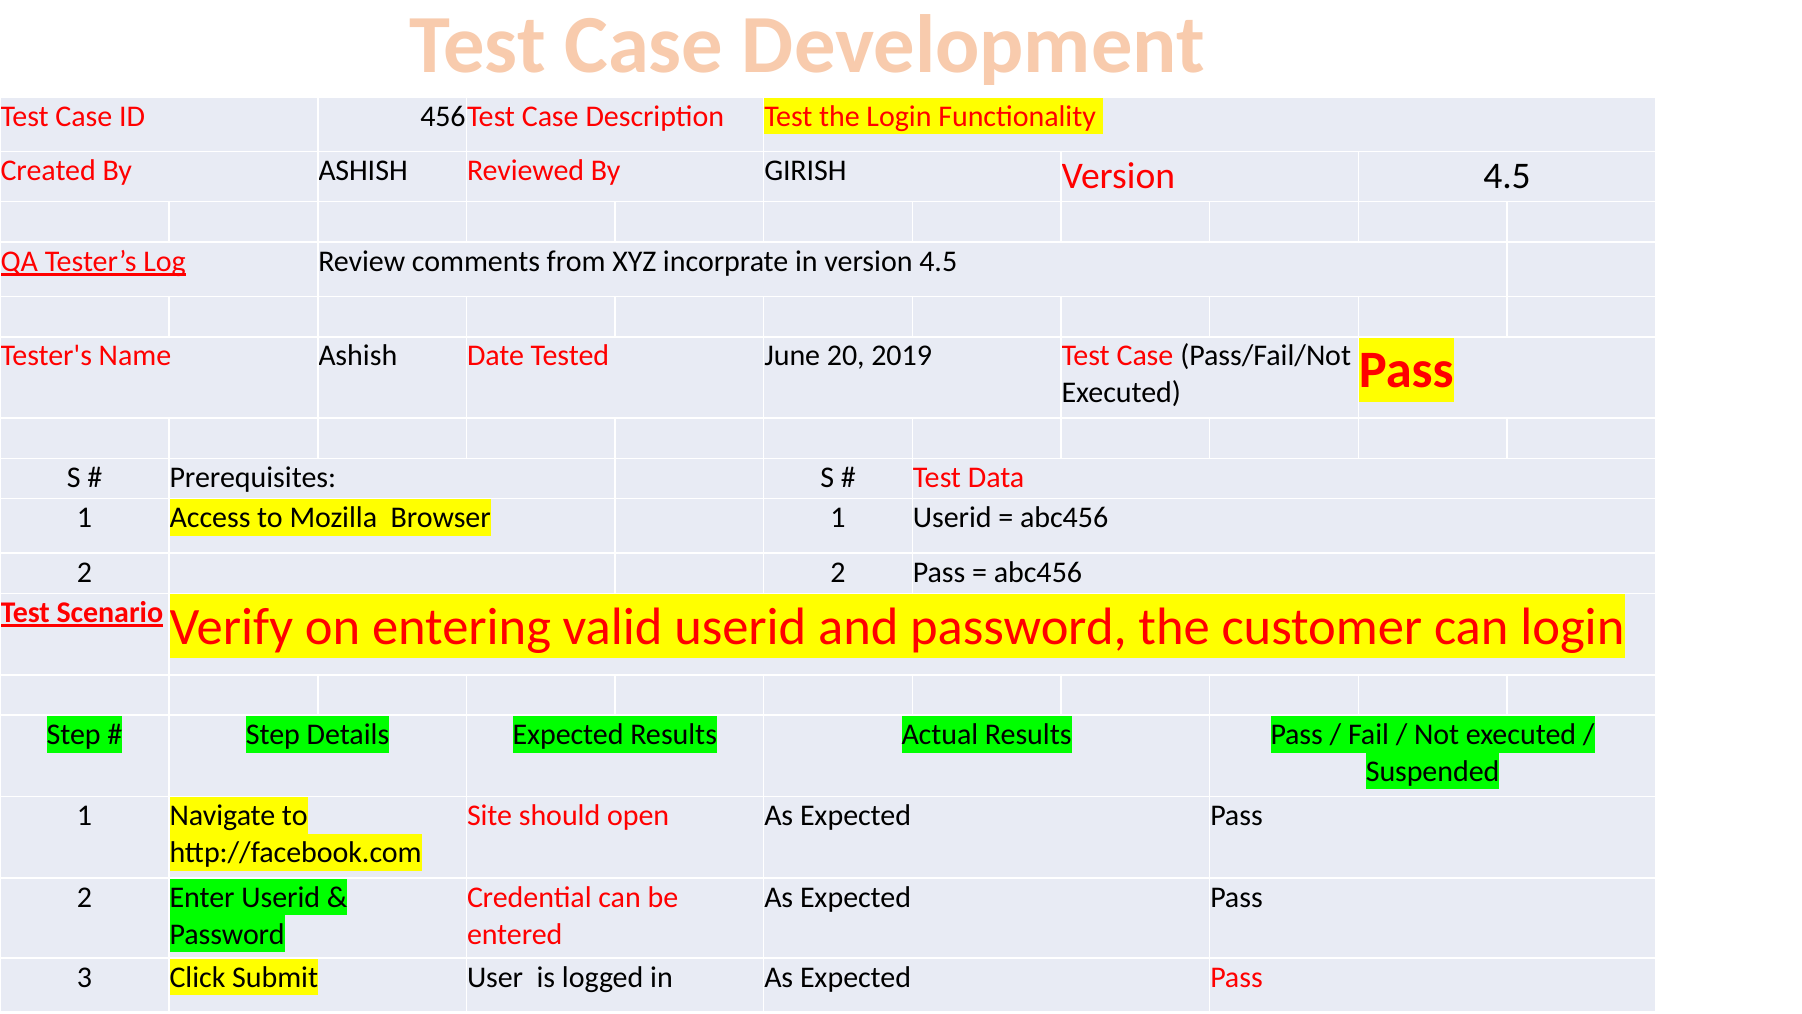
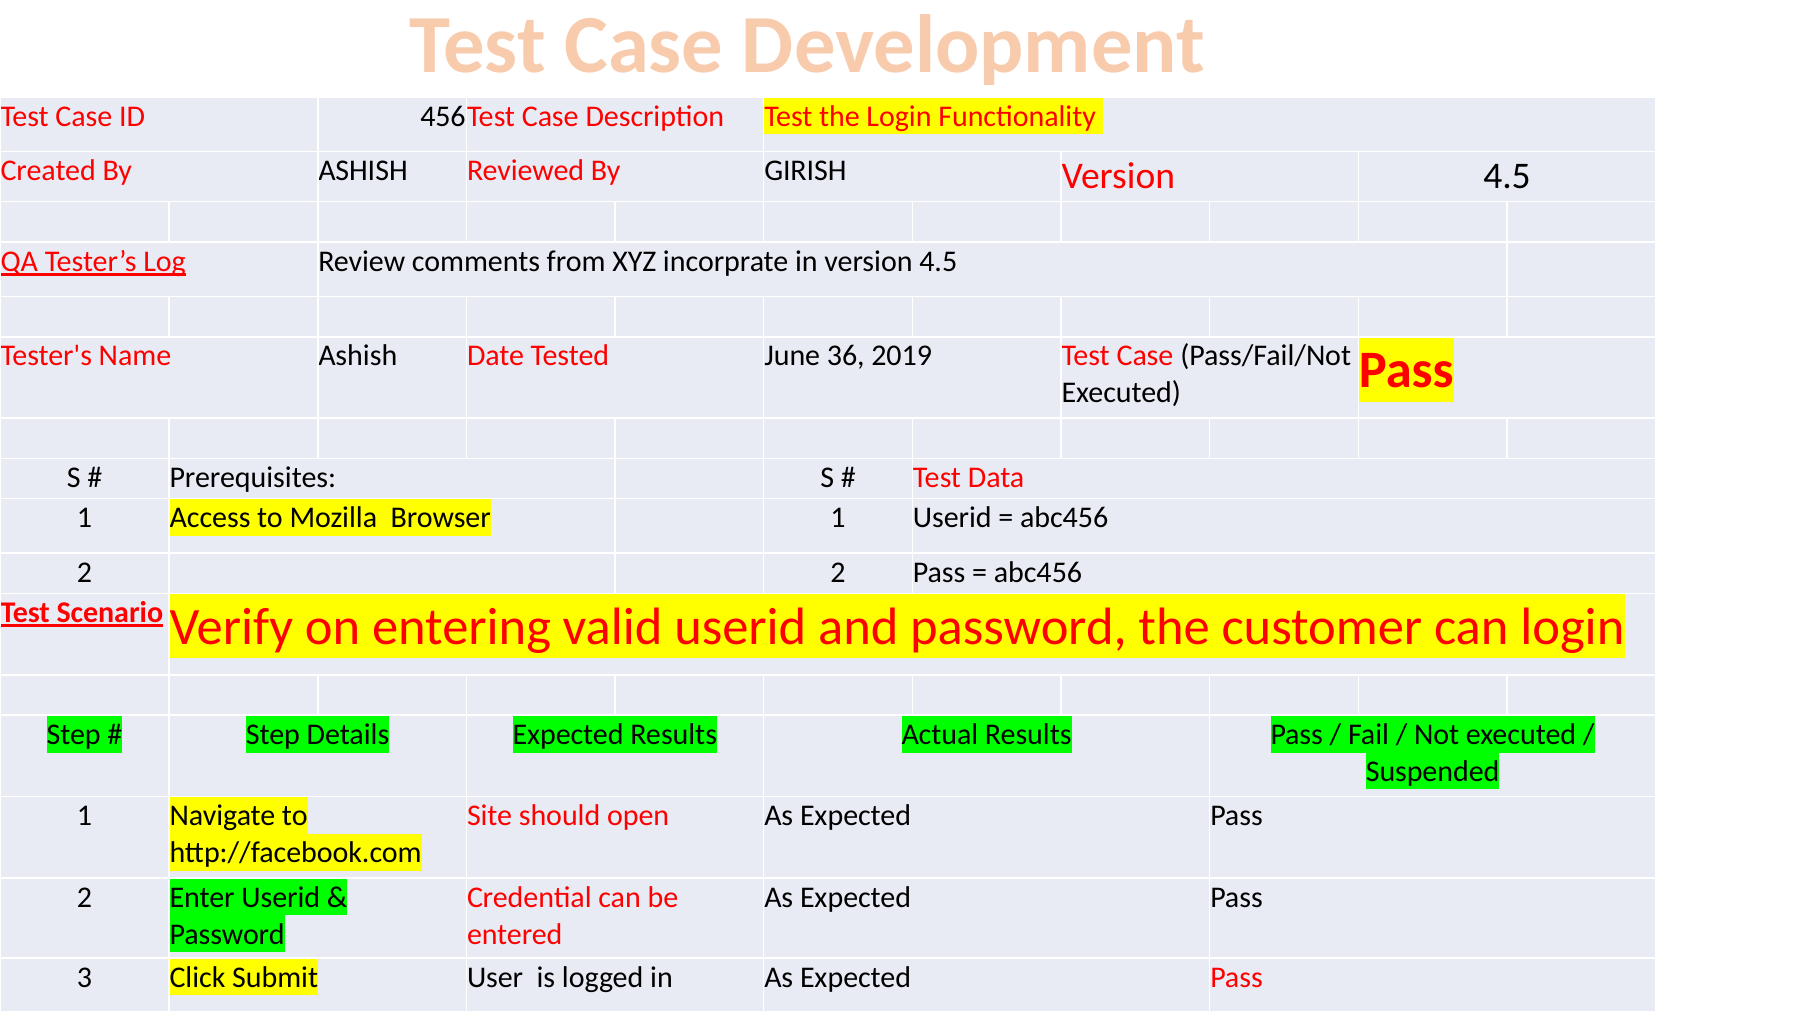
20: 20 -> 36 (846, 356)
